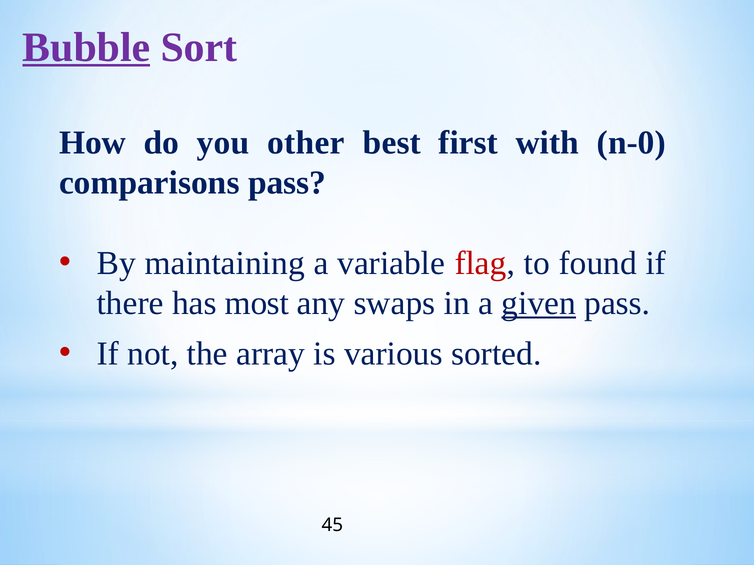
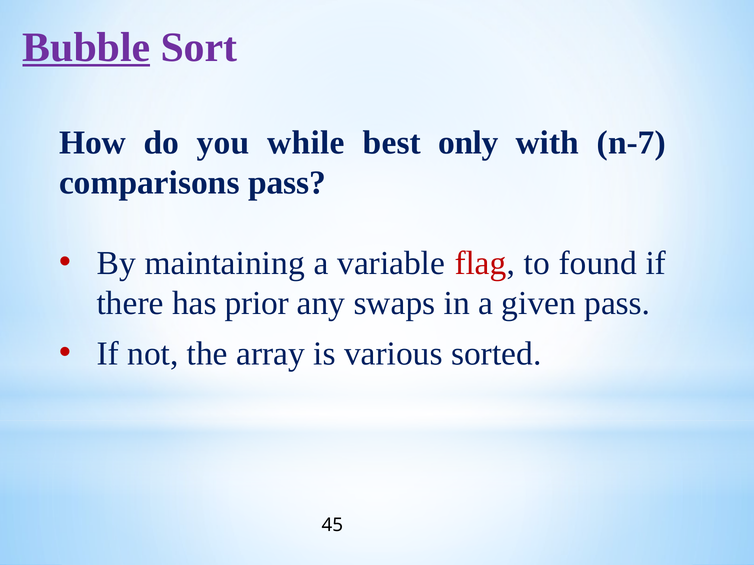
other: other -> while (306, 143)
first: first -> only (468, 143)
n-0: n-0 -> n-7 (631, 143)
most: most -> prior (257, 304)
given underline: present -> none (539, 304)
